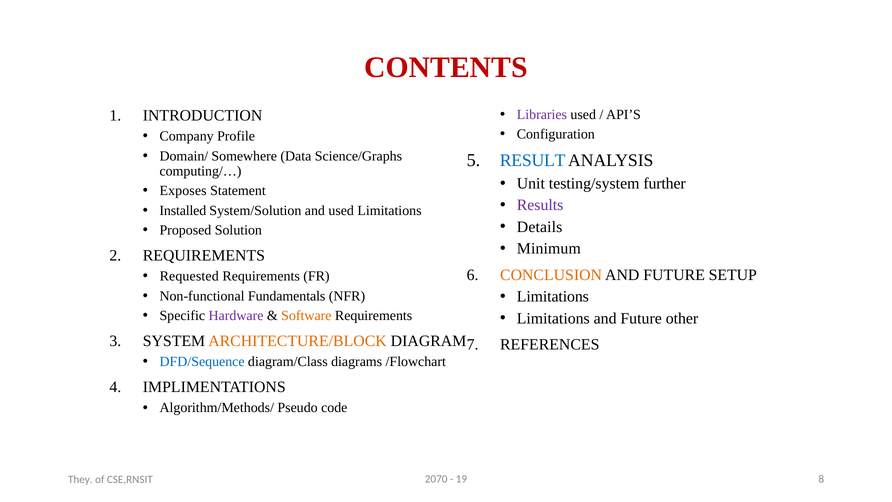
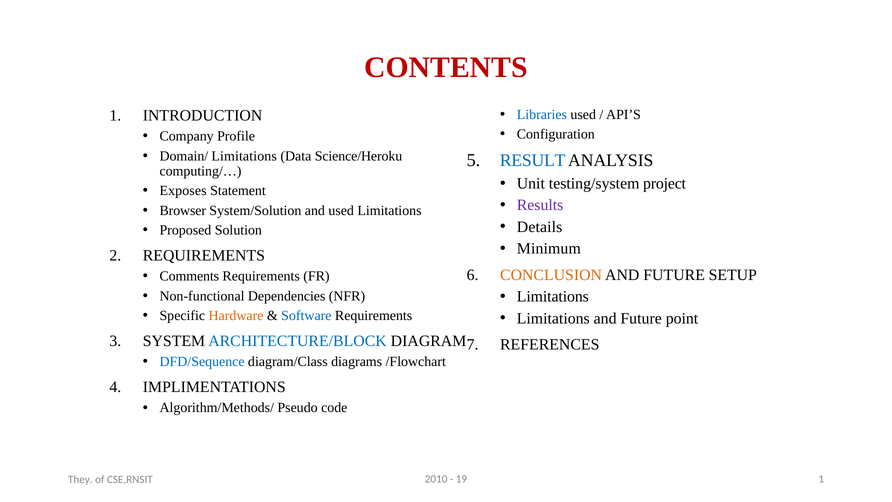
Libraries colour: purple -> blue (542, 115)
Domain/ Somewhere: Somewhere -> Limitations (244, 156)
Science/Graphs: Science/Graphs -> Science/Heroku (359, 156)
further: further -> project (665, 183)
Installed: Installed -> Browser (183, 210)
Requested: Requested -> Comments (189, 276)
Fundamentals: Fundamentals -> Dependencies (287, 296)
Hardware colour: purple -> orange (236, 316)
Software colour: orange -> blue (306, 316)
other: other -> point (682, 318)
ARCHITECTURE/BLOCK colour: orange -> blue (297, 341)
2070: 2070 -> 2010 (436, 479)
19 8: 8 -> 1 (821, 479)
